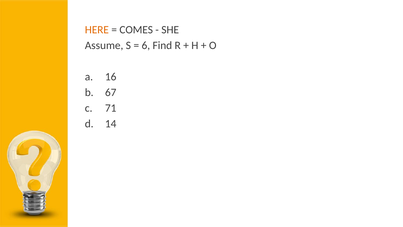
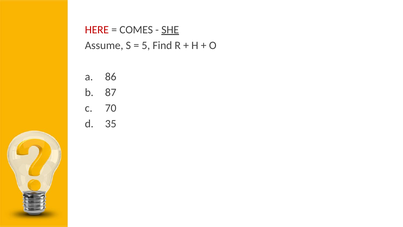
HERE colour: orange -> red (97, 30)
SHE underline: none -> present (170, 30)
6: 6 -> 5 (146, 45)
16: 16 -> 86 (111, 77)
67: 67 -> 87 (111, 92)
71: 71 -> 70 (111, 108)
14: 14 -> 35 (111, 124)
